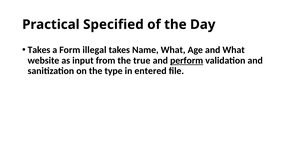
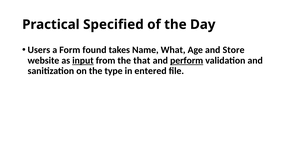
Takes: Takes -> Users (39, 50)
illegal: illegal -> found (94, 50)
and What: What -> Store (234, 50)
input underline: none -> present (83, 60)
true: true -> that (142, 60)
